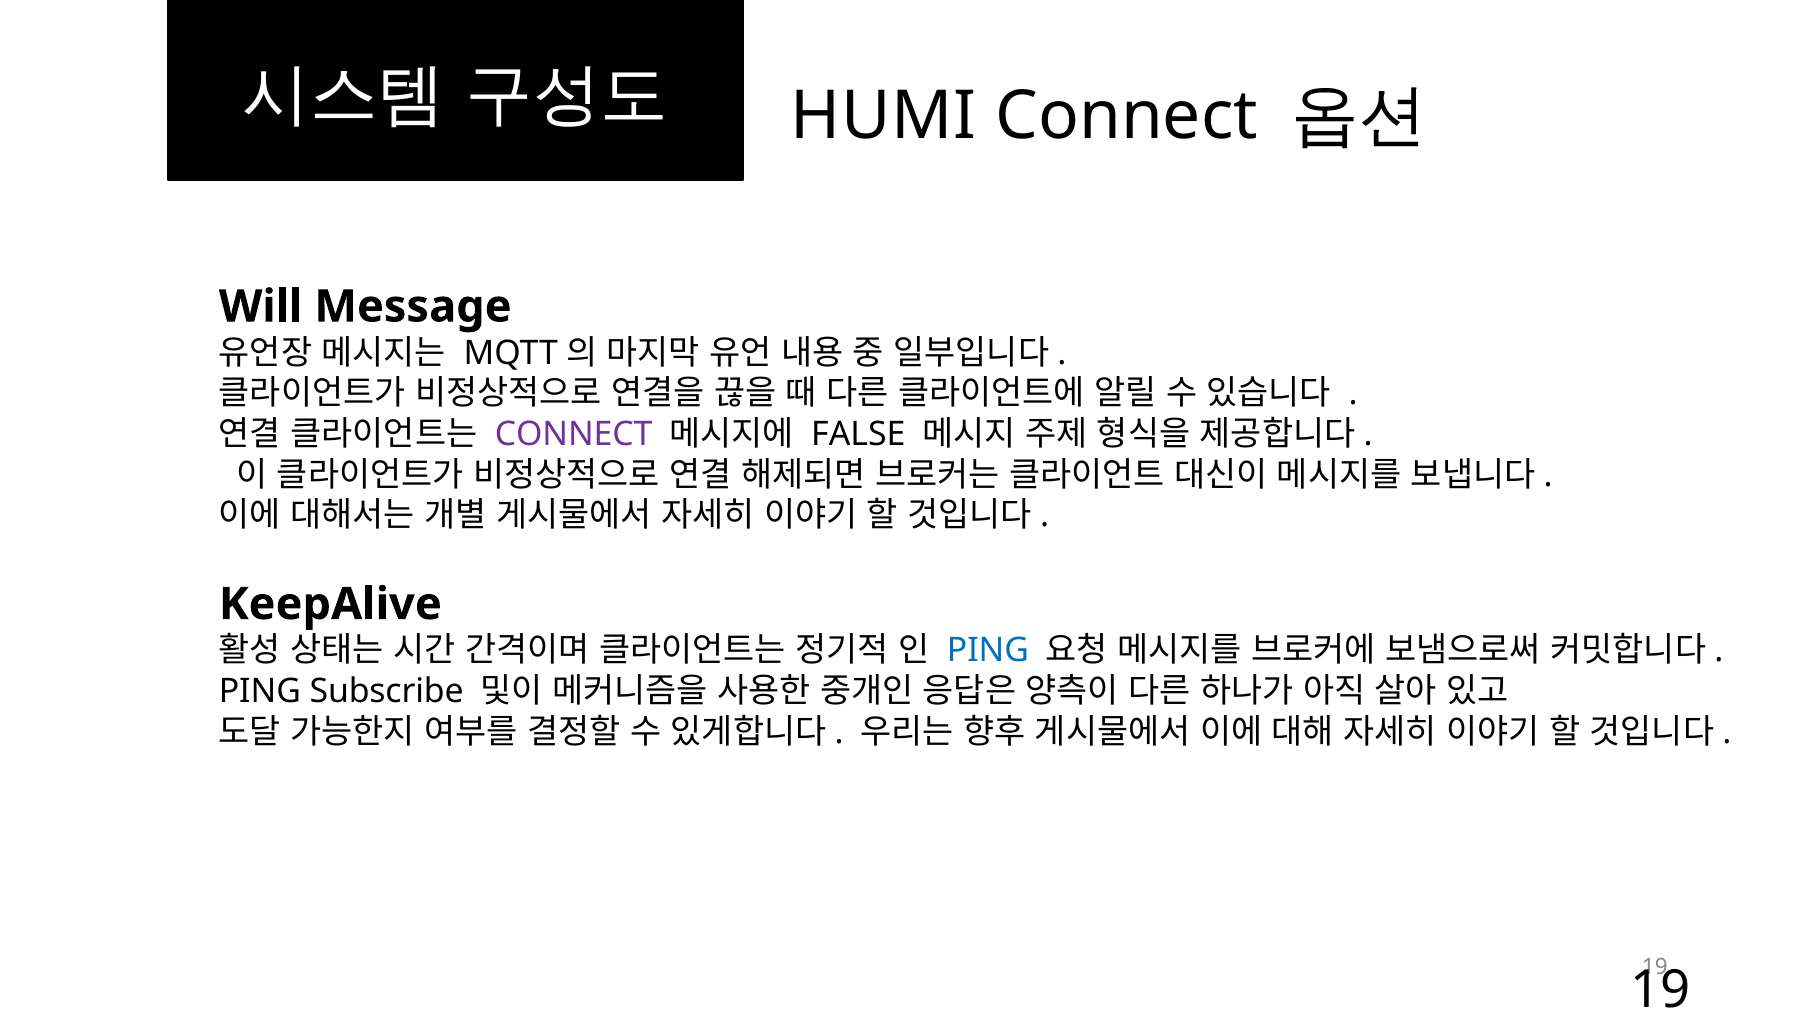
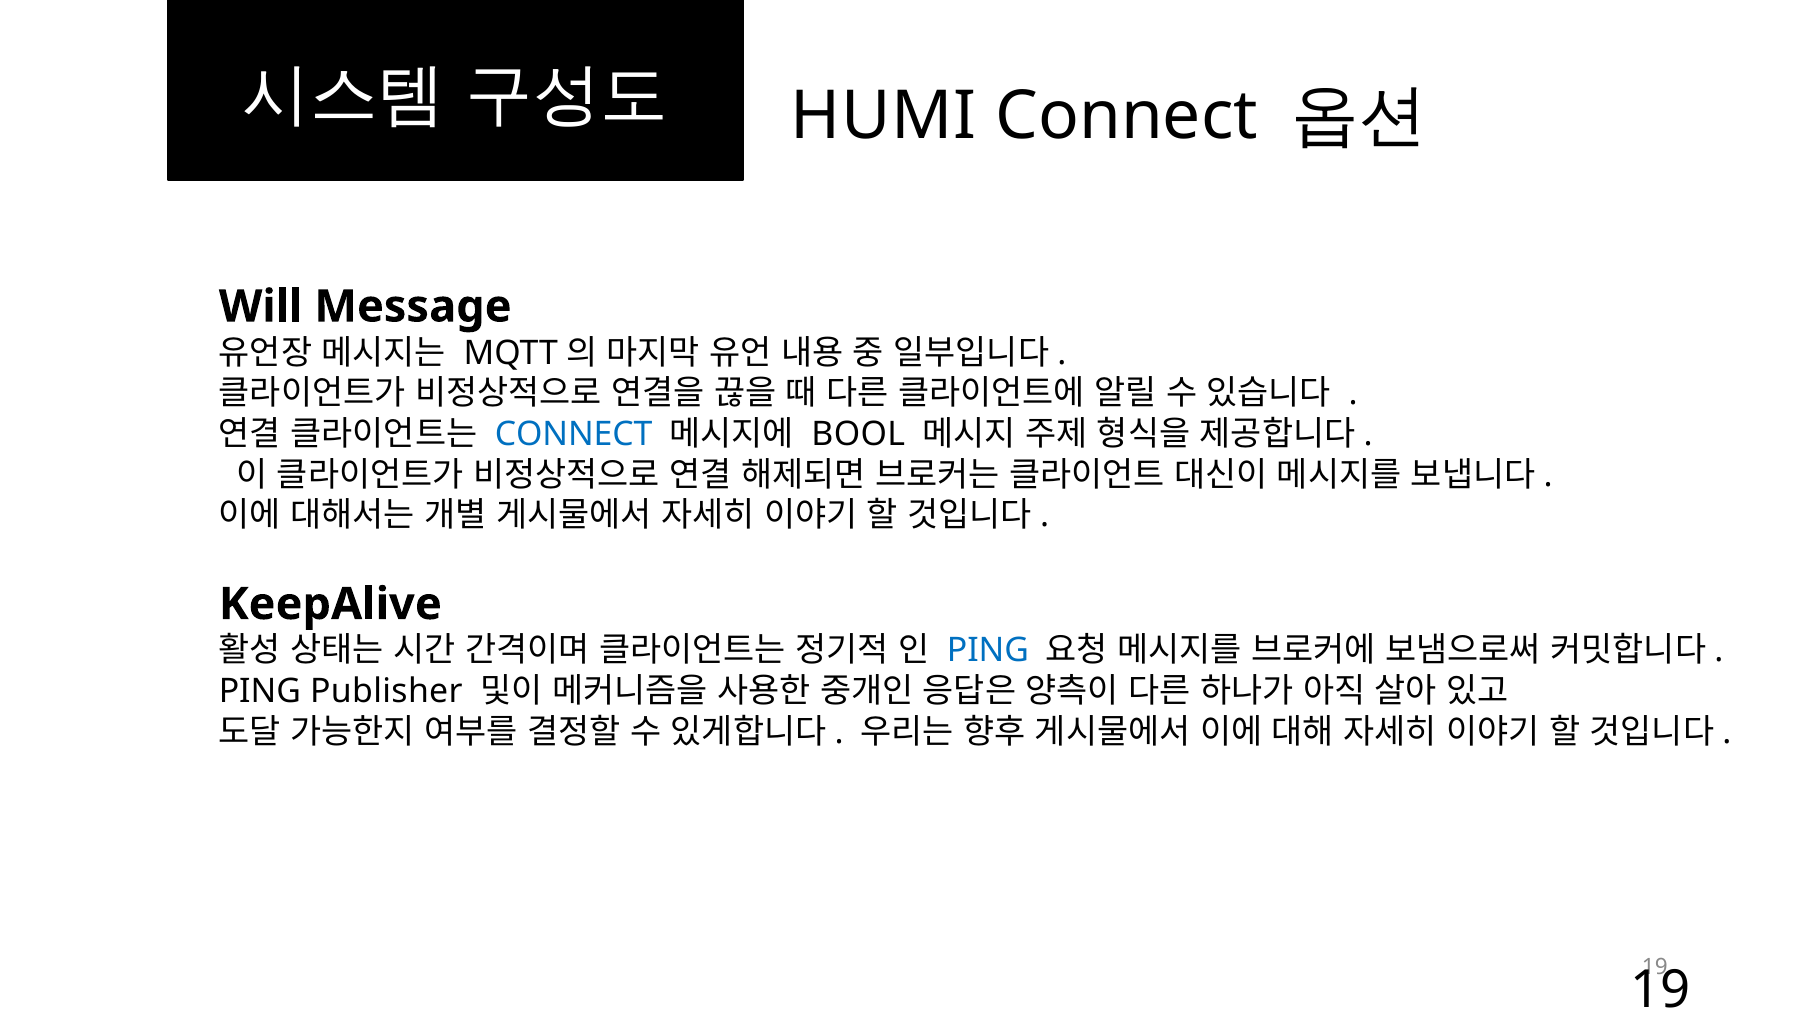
CONNECT colour: purple -> blue (574, 434)
FALSE: FALSE -> BOOL (858, 434)
Subscribe: Subscribe -> Publisher (386, 692)
